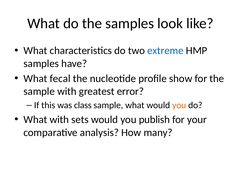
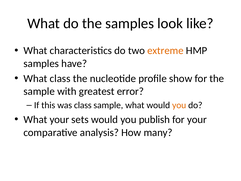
extreme colour: blue -> orange (165, 51)
What fecal: fecal -> class (60, 78)
What with: with -> your (59, 119)
